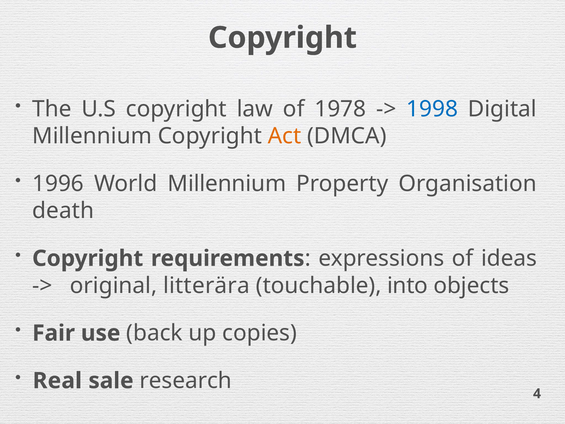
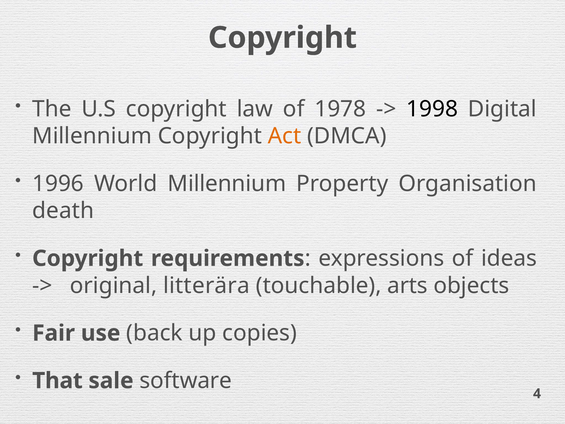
1998 colour: blue -> black (432, 109)
into: into -> arts (407, 285)
Real: Real -> That (57, 381)
research: research -> software (186, 381)
